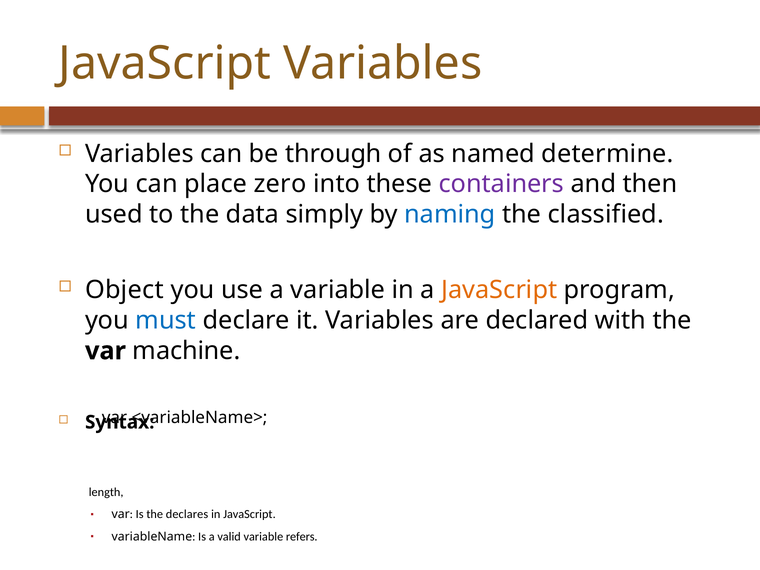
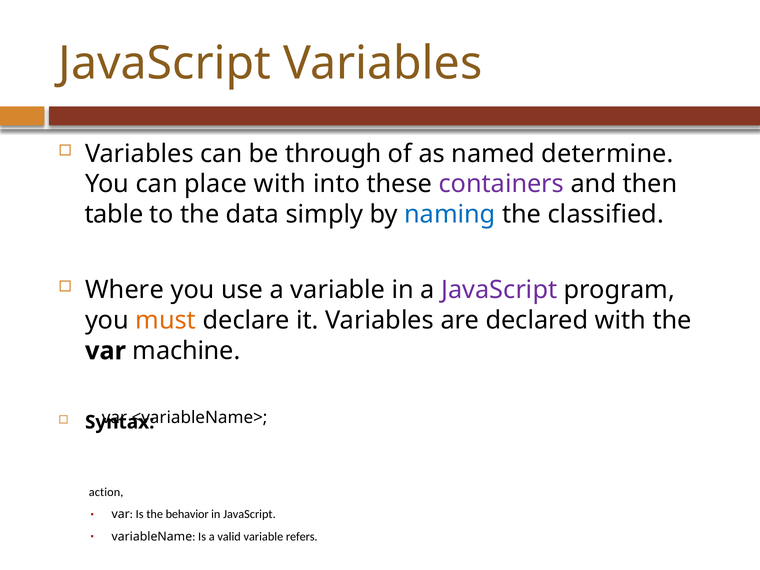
place zero: zero -> with (280, 184)
used: used -> table (114, 215)
Object: Object -> Where (124, 290)
JavaScript colour: orange -> purple (499, 290)
must colour: blue -> orange (166, 321)
length: length -> action (106, 492)
declares: declares -> behavior (187, 514)
